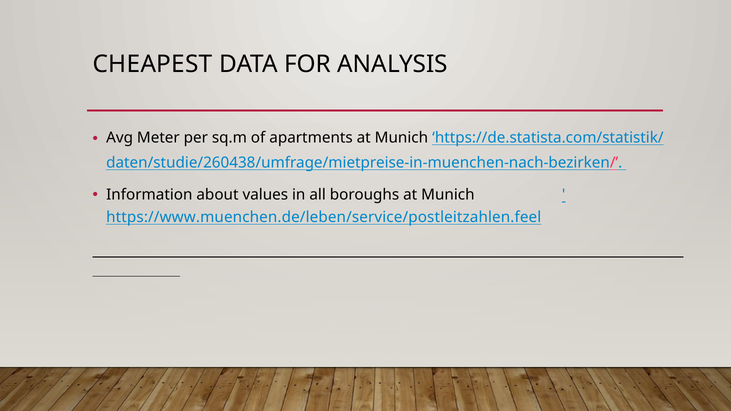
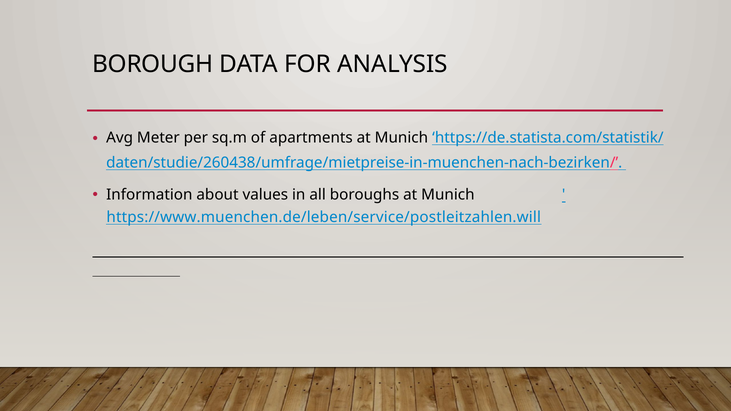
CHEAPEST: CHEAPEST -> BOROUGH (153, 64)
https://www.muenchen.de/leben/service/postleitzahlen.feel: https://www.muenchen.de/leben/service/postleitzahlen.feel -> https://www.muenchen.de/leben/service/postleitzahlen.will (324, 218)
